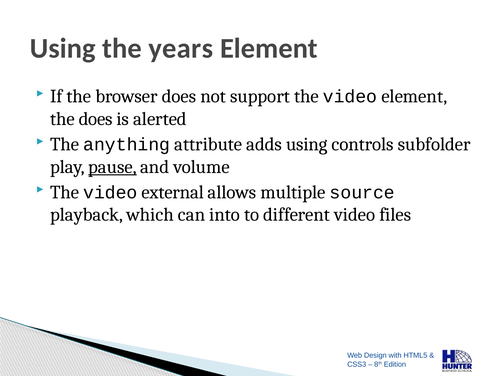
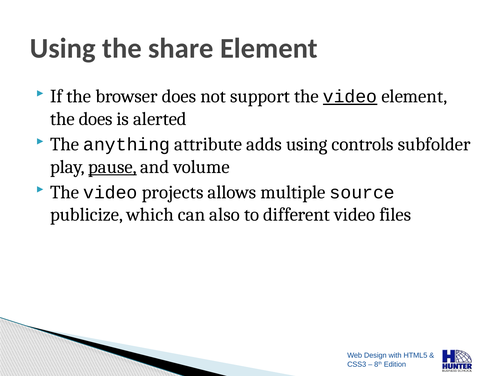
years: years -> share (181, 48)
video underline: none -> present (350, 96)
external: external -> projects (173, 192)
playback: playback -> publicize (87, 215)
into: into -> also (225, 215)
